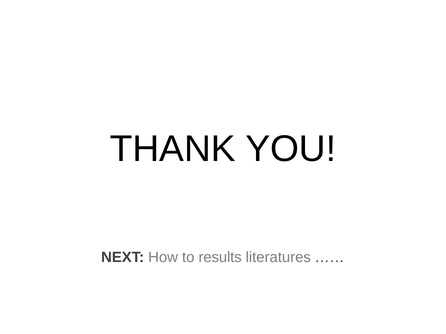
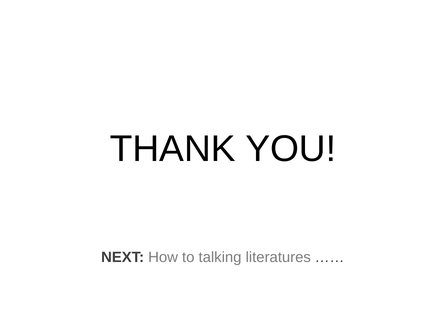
results: results -> talking (220, 257)
